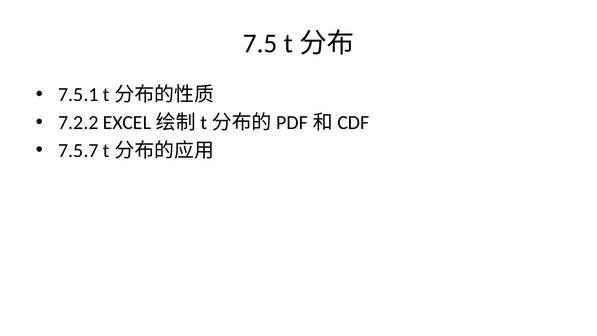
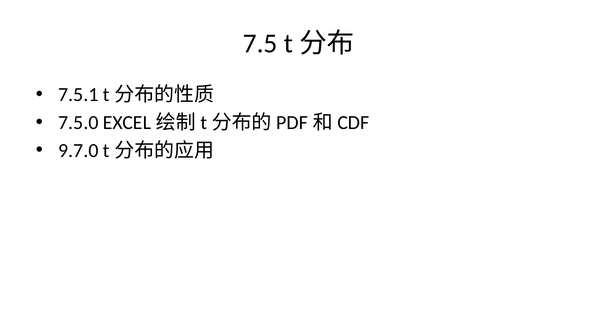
7.2.2: 7.2.2 -> 7.5.0 (78, 123)
7.5.7: 7.5.7 -> 9.7.0 (78, 150)
